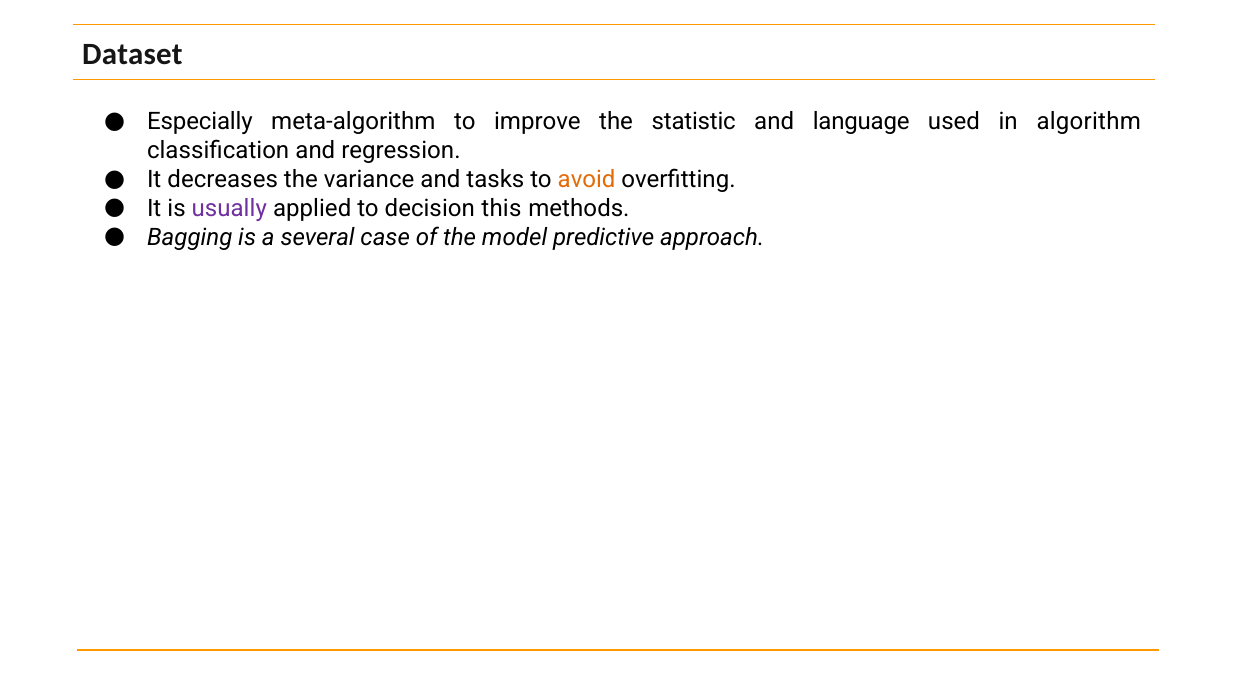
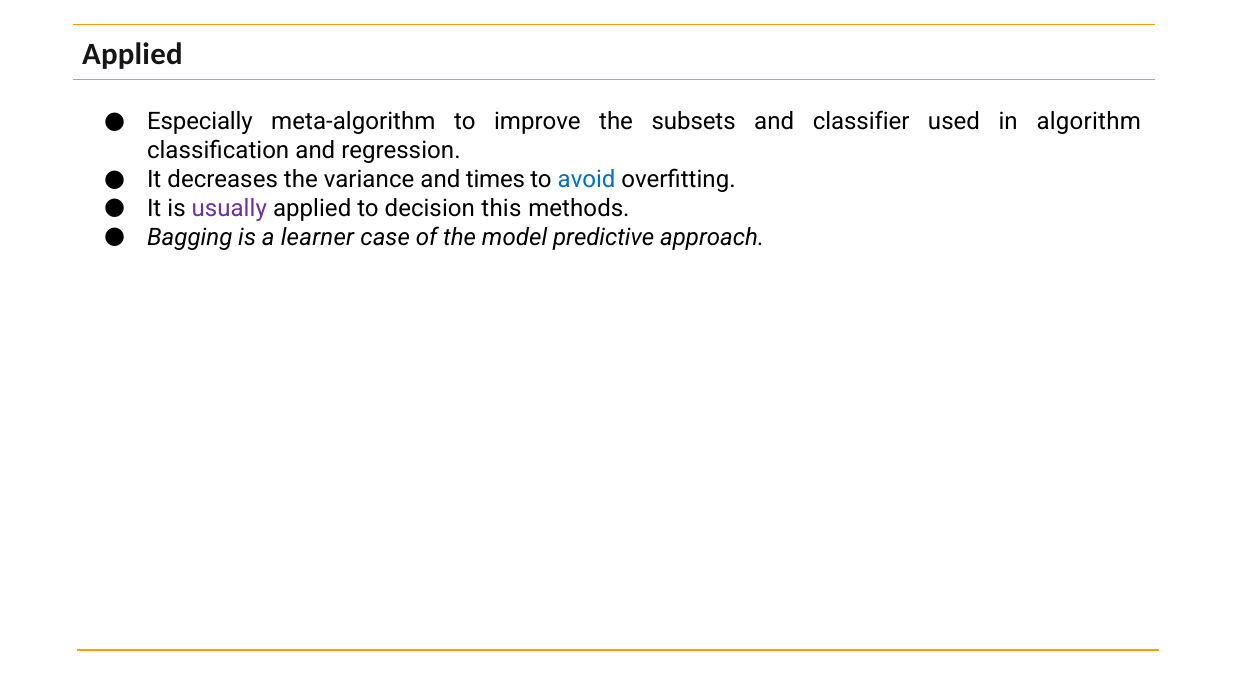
Dataset: Dataset -> Applied (132, 54)
statistic: statistic -> subsets (694, 122)
language: language -> classifier (861, 122)
tasks: tasks -> times (496, 180)
avoid colour: orange -> blue (587, 180)
several: several -> learner (317, 237)
